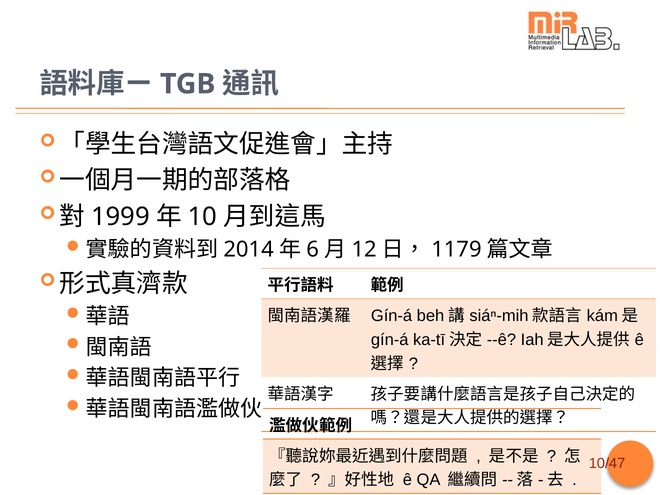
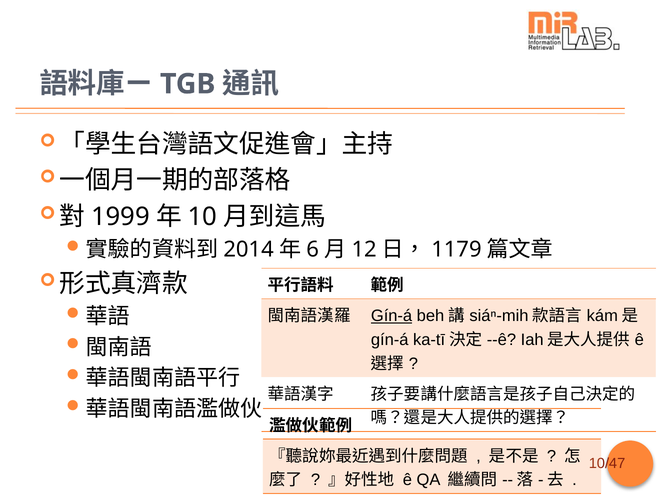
Gín-á underline: none -> present (392, 316)
